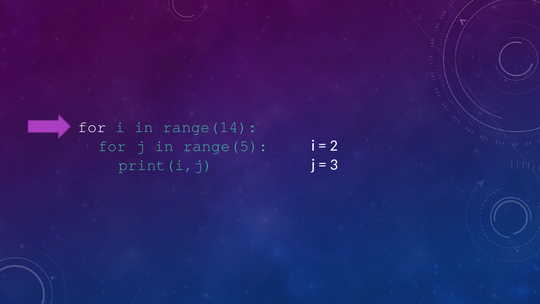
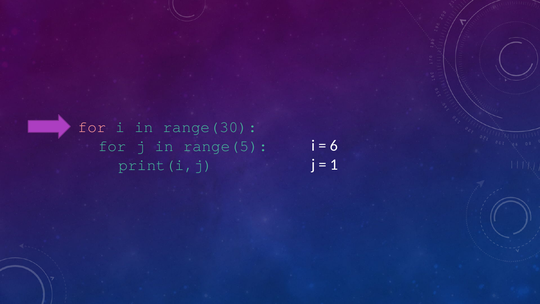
for colour: white -> pink (92, 127)
range(14: range(14 -> range(30 (210, 127)
2: 2 -> 6 (334, 145)
3: 3 -> 1 (334, 164)
